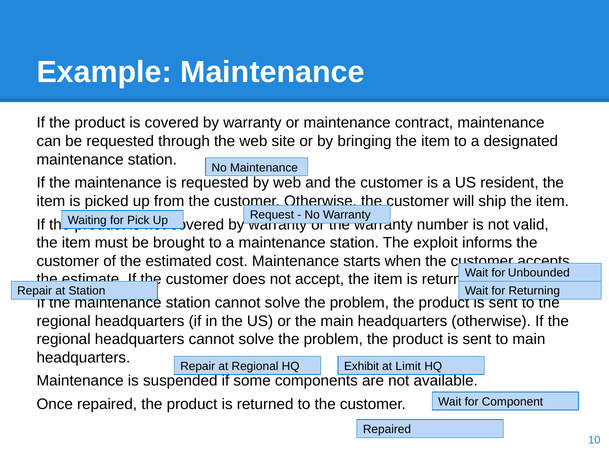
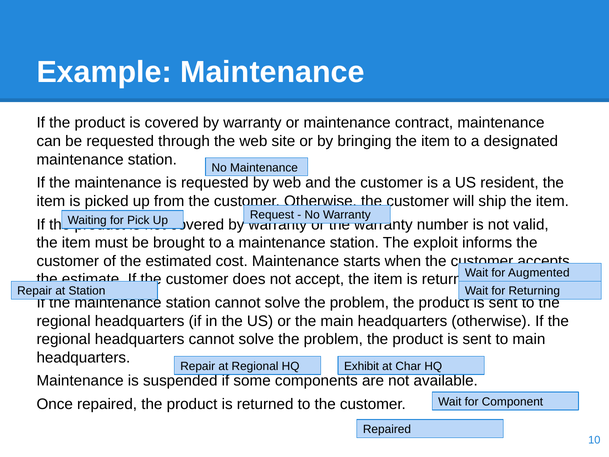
Unbounded: Unbounded -> Augmented (539, 273)
Limit: Limit -> Char (408, 366)
